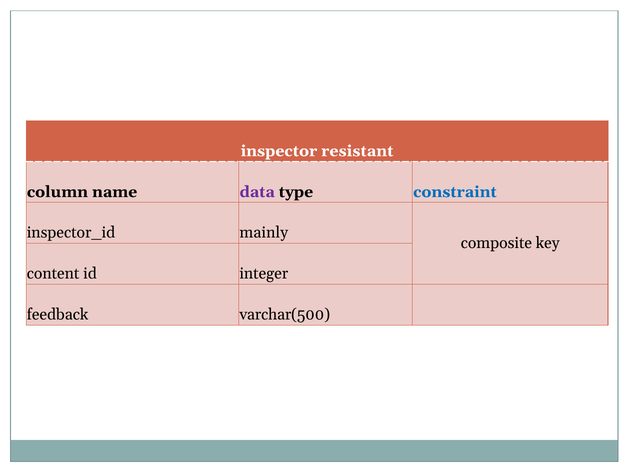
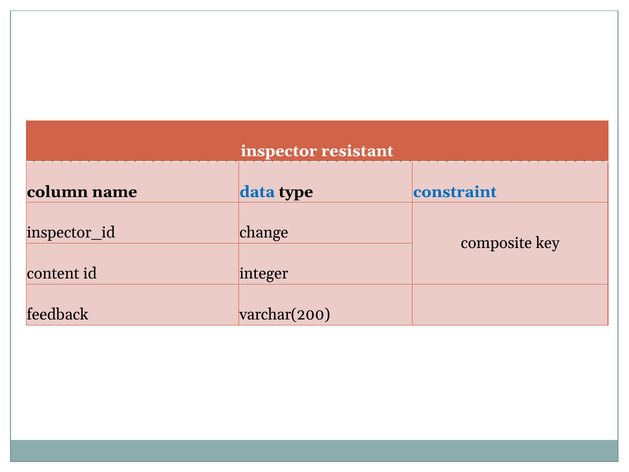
data colour: purple -> blue (257, 192)
mainly: mainly -> change (264, 233)
varchar(500: varchar(500 -> varchar(200 (285, 314)
